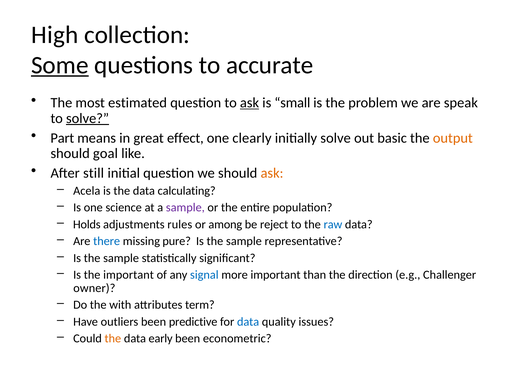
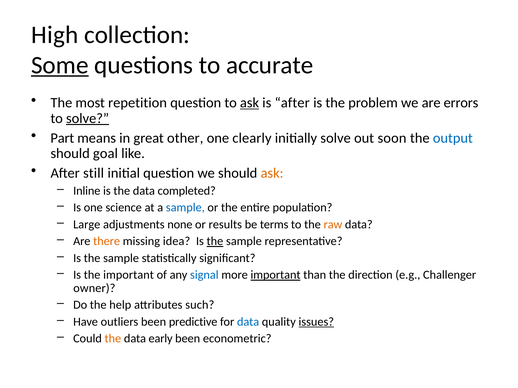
estimated: estimated -> repetition (138, 103)
is small: small -> after (292, 103)
speak: speak -> errors (461, 103)
effect: effect -> other (185, 138)
basic: basic -> soon (392, 138)
output colour: orange -> blue (453, 138)
Acela: Acela -> Inline (87, 191)
calculating: calculating -> completed (187, 191)
sample colour: purple -> blue (185, 208)
Holds: Holds -> Large (87, 225)
rules: rules -> none (180, 225)
among: among -> results (225, 225)
reject: reject -> terms (274, 225)
raw colour: blue -> orange (333, 225)
there colour: blue -> orange (107, 242)
pure: pure -> idea (177, 242)
the underline: none -> present (215, 242)
important underline: none -> present (276, 275)
with: with -> help (120, 305)
term: term -> such (200, 305)
issues underline: none -> present (316, 322)
